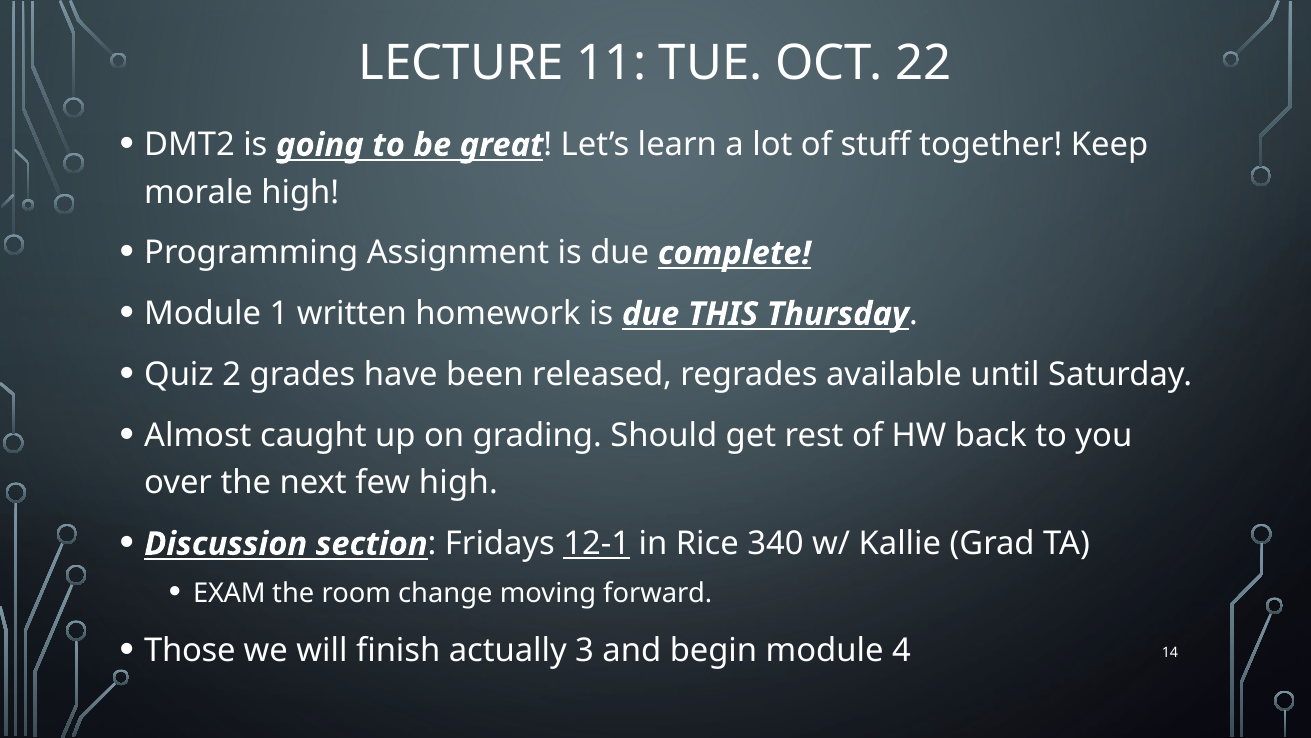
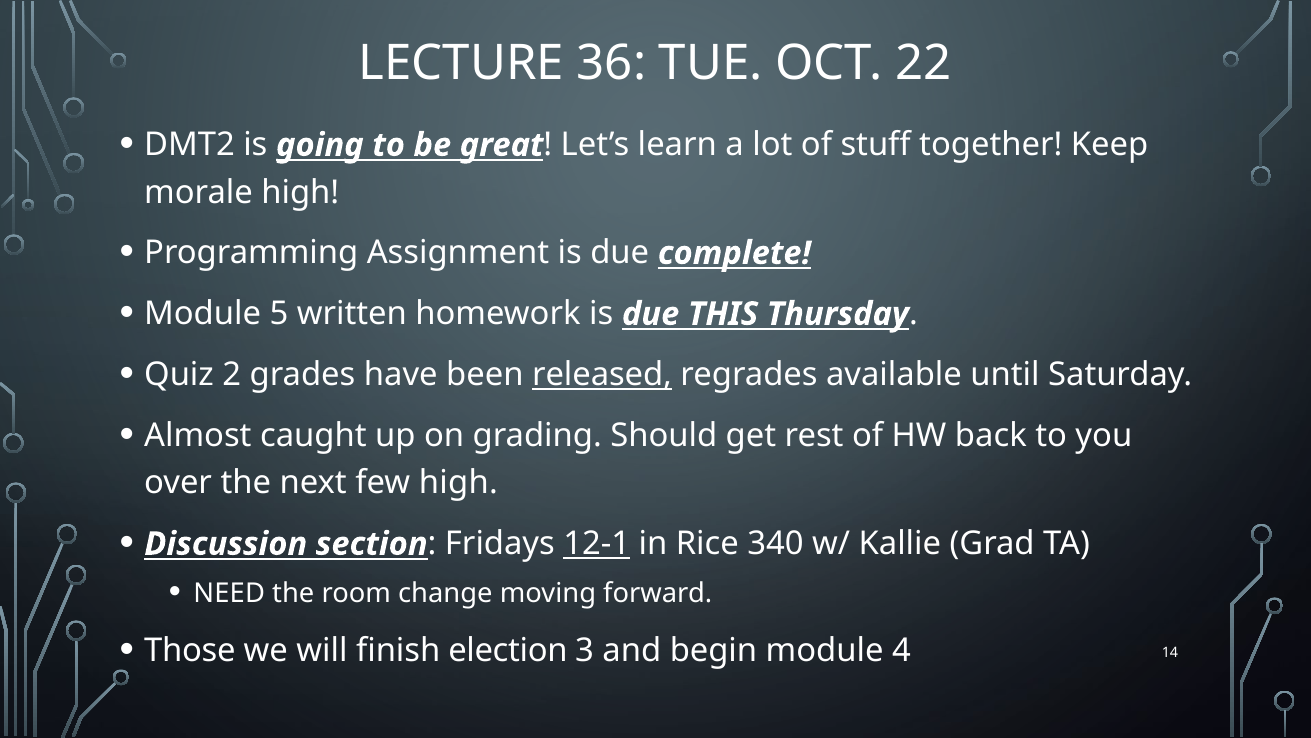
11: 11 -> 36 (612, 64)
1: 1 -> 5 (279, 314)
released underline: none -> present (602, 375)
EXAM: EXAM -> NEED (229, 593)
actually: actually -> election (508, 651)
